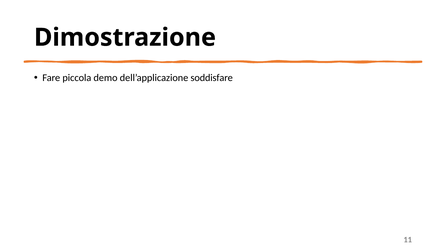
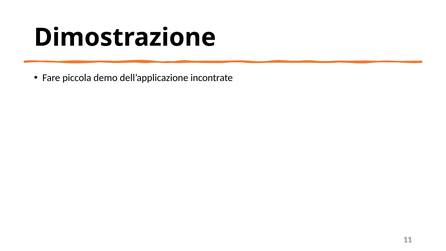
soddisfare: soddisfare -> incontrate (212, 78)
